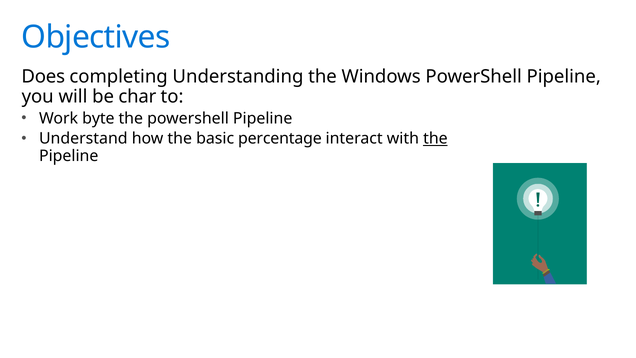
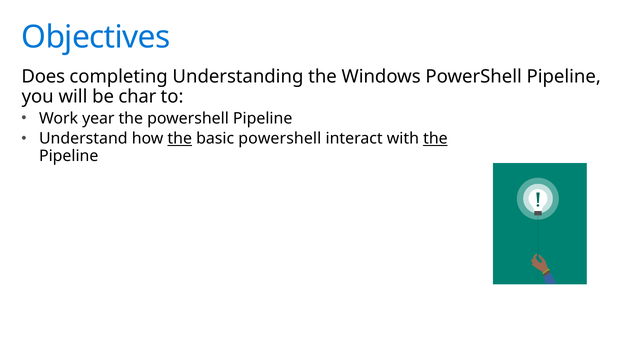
byte: byte -> year (98, 118)
the underline: none -> present (180, 139)
basic percentage: percentage -> powershell (280, 139)
